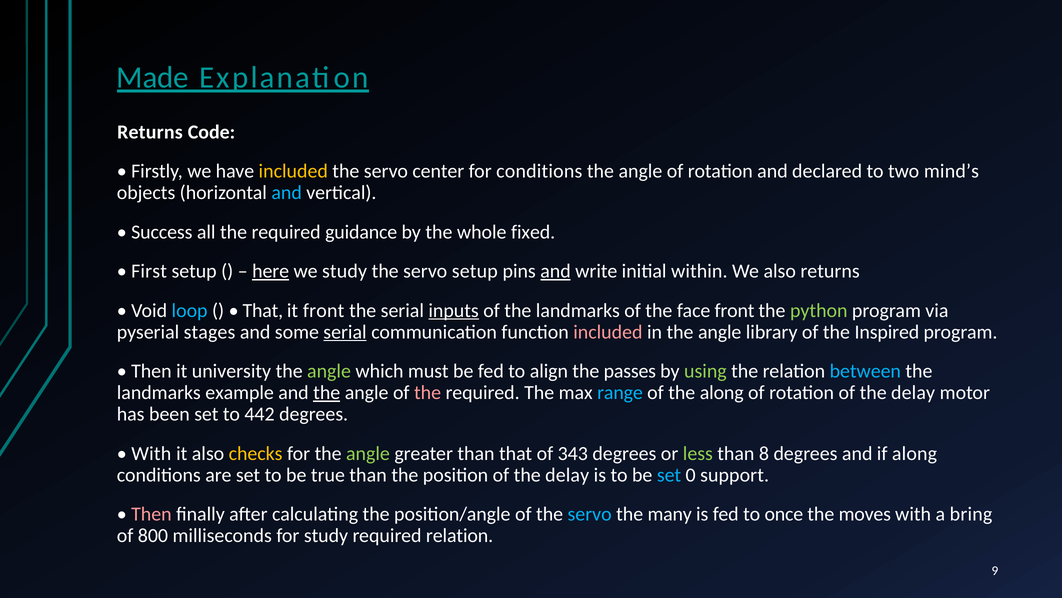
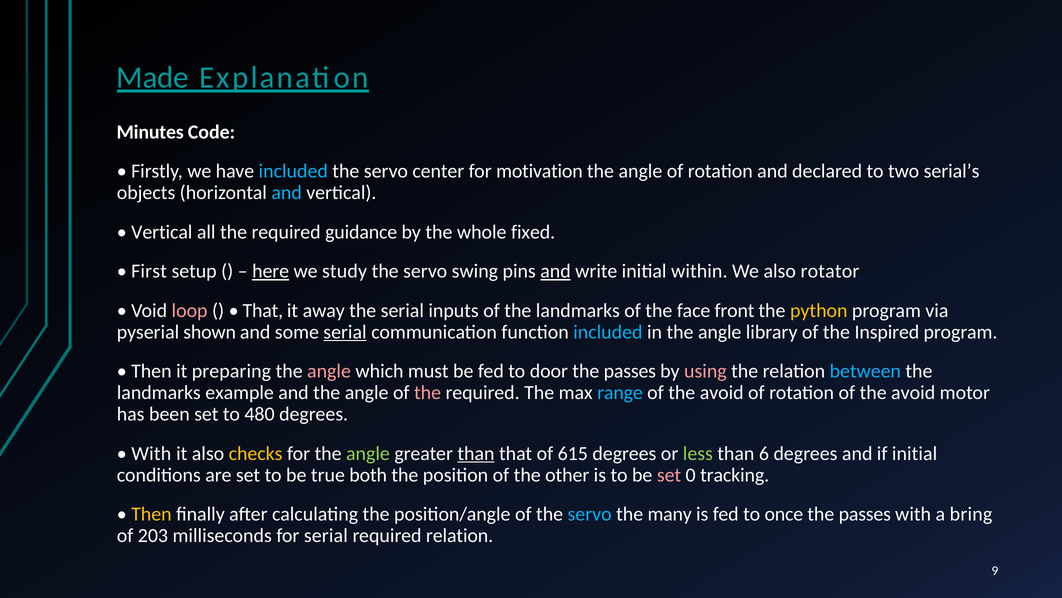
Returns: Returns -> Minutes (150, 132)
included colour: yellow -> light blue (293, 171)
for conditions: conditions -> motivation (539, 171)
mind’s: mind’s -> serial’s (952, 171)
Success: Success -> Vertical (162, 232)
servo setup: setup -> swing (475, 271)
also returns: returns -> rotator (830, 271)
loop colour: light blue -> pink (190, 310)
it front: front -> away (324, 310)
inputs underline: present -> none (454, 310)
python colour: light green -> yellow (819, 310)
stages: stages -> shown (210, 332)
included colour: pink -> light blue (608, 332)
university: university -> preparing (231, 371)
angle colour: light green -> pink (329, 371)
align: align -> door (549, 371)
using colour: light green -> pink (705, 371)
the underline: present -> none (327, 392)
along: along -> avoid (722, 392)
rotation of the delay: delay -> avoid (913, 392)
442: 442 -> 480 (260, 414)
than underline: none -> present (476, 453)
343: 343 -> 615 (573, 453)
8: 8 -> 6 (764, 453)
if along: along -> initial (915, 453)
true than: than -> both (368, 475)
position of the delay: delay -> other (567, 475)
set colour: light blue -> pink (669, 475)
support: support -> tracking (735, 475)
Then colour: pink -> yellow (151, 514)
moves: moves -> passes (865, 514)
800: 800 -> 203 (153, 535)
for study: study -> serial (326, 535)
